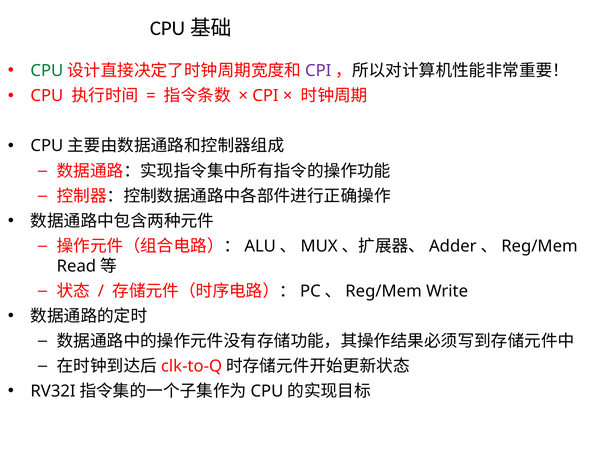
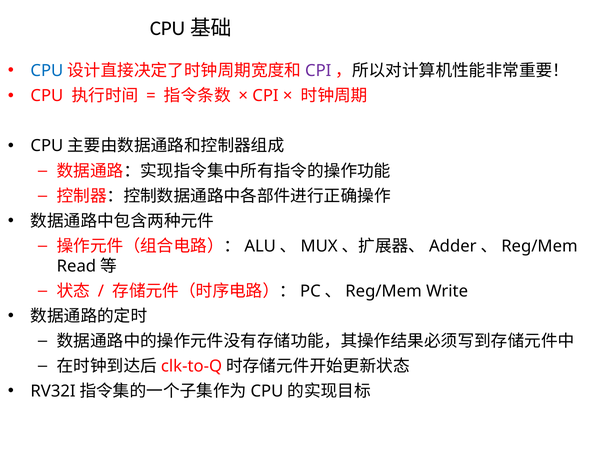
CPU colour: green -> blue (47, 71)
